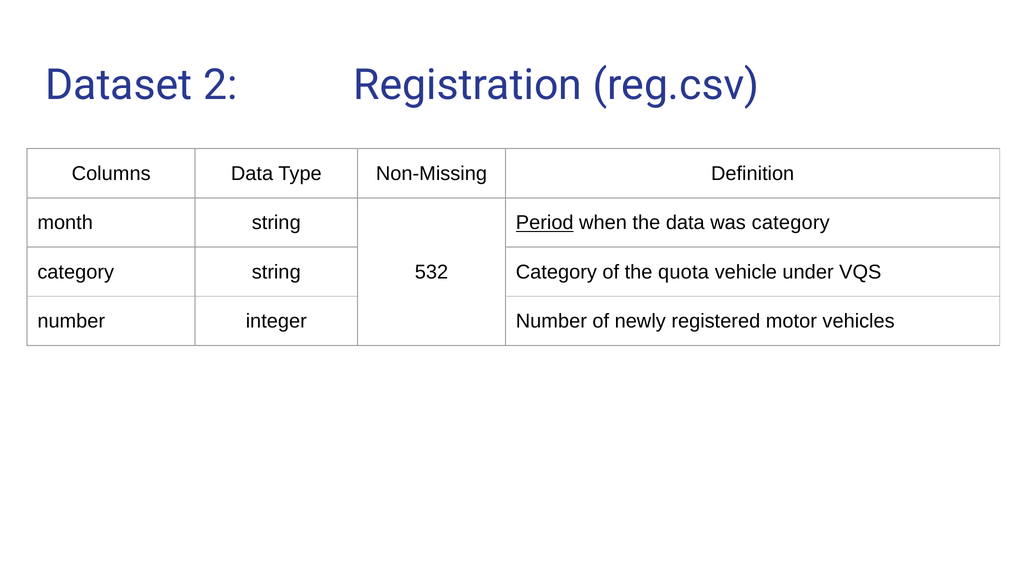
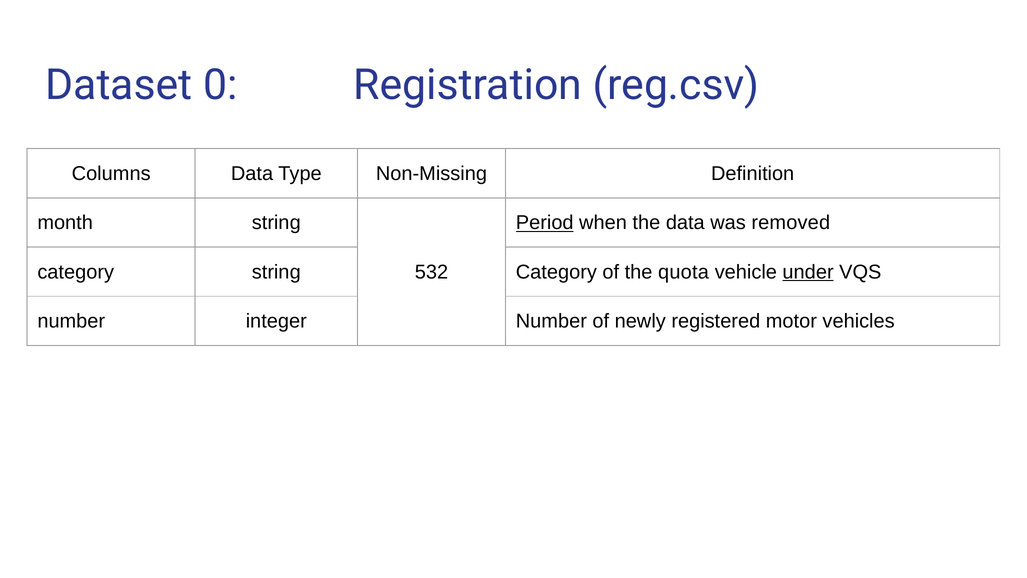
2: 2 -> 0 (220, 85)
was category: category -> removed (791, 223)
under underline: none -> present (808, 272)
